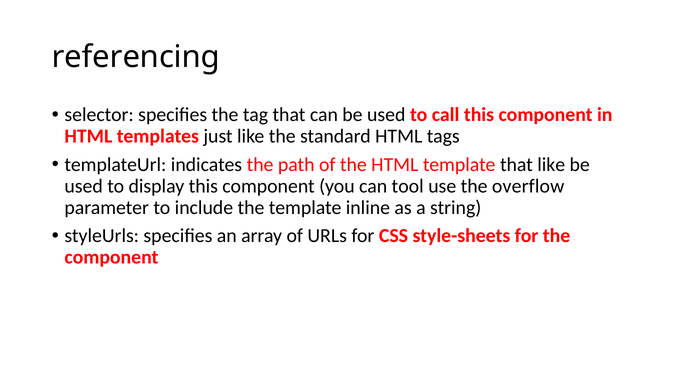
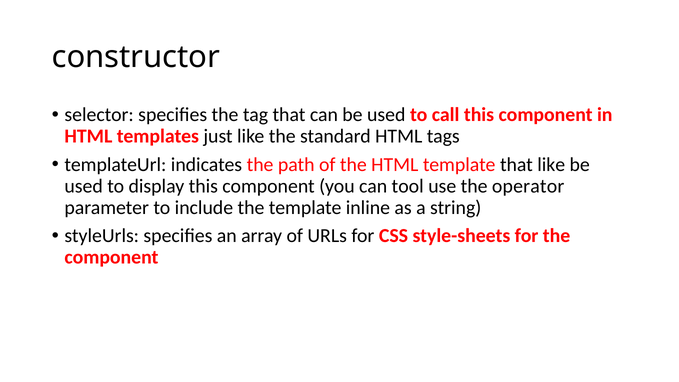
referencing: referencing -> constructor (136, 57)
overflow: overflow -> operator (528, 186)
